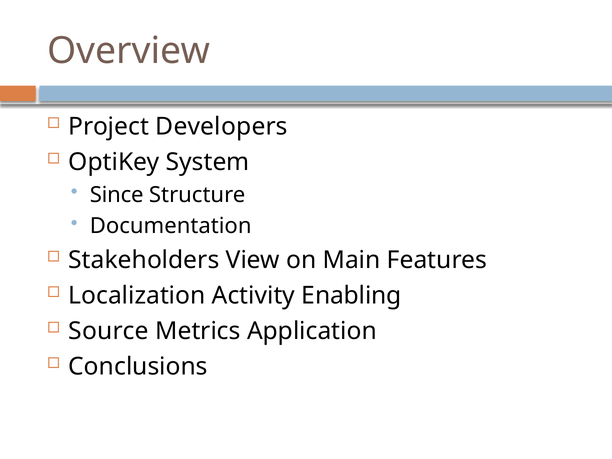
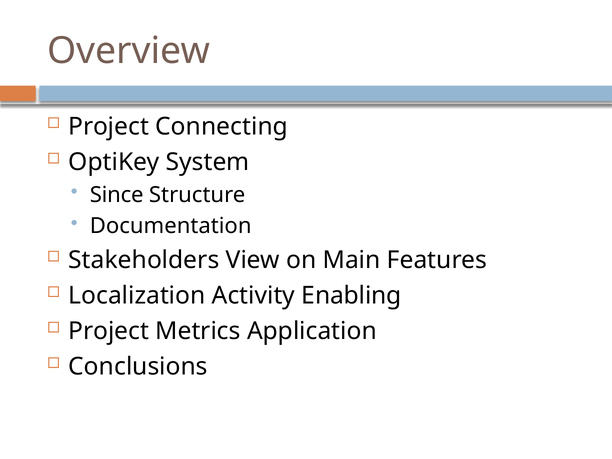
Developers: Developers -> Connecting (222, 127)
Source: Source -> Project (109, 331)
